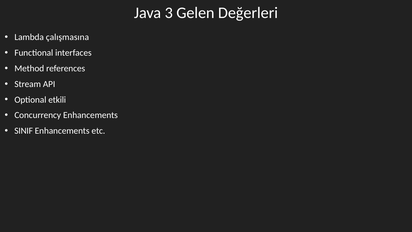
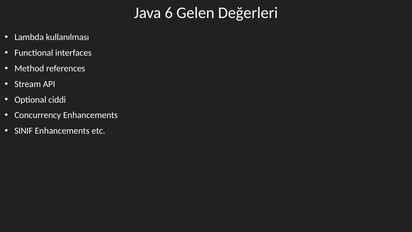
3: 3 -> 6 (169, 13)
çalışmasına: çalışmasına -> kullanılması (67, 37)
etkili: etkili -> ciddi (57, 100)
